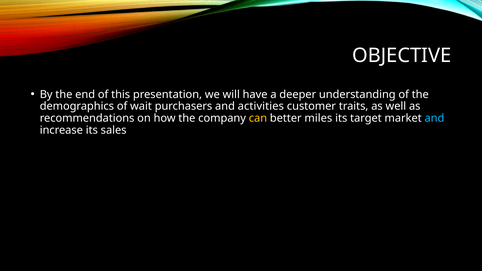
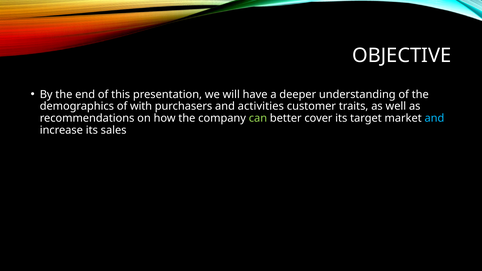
wait: wait -> with (141, 106)
can colour: yellow -> light green (258, 118)
miles: miles -> cover (318, 118)
